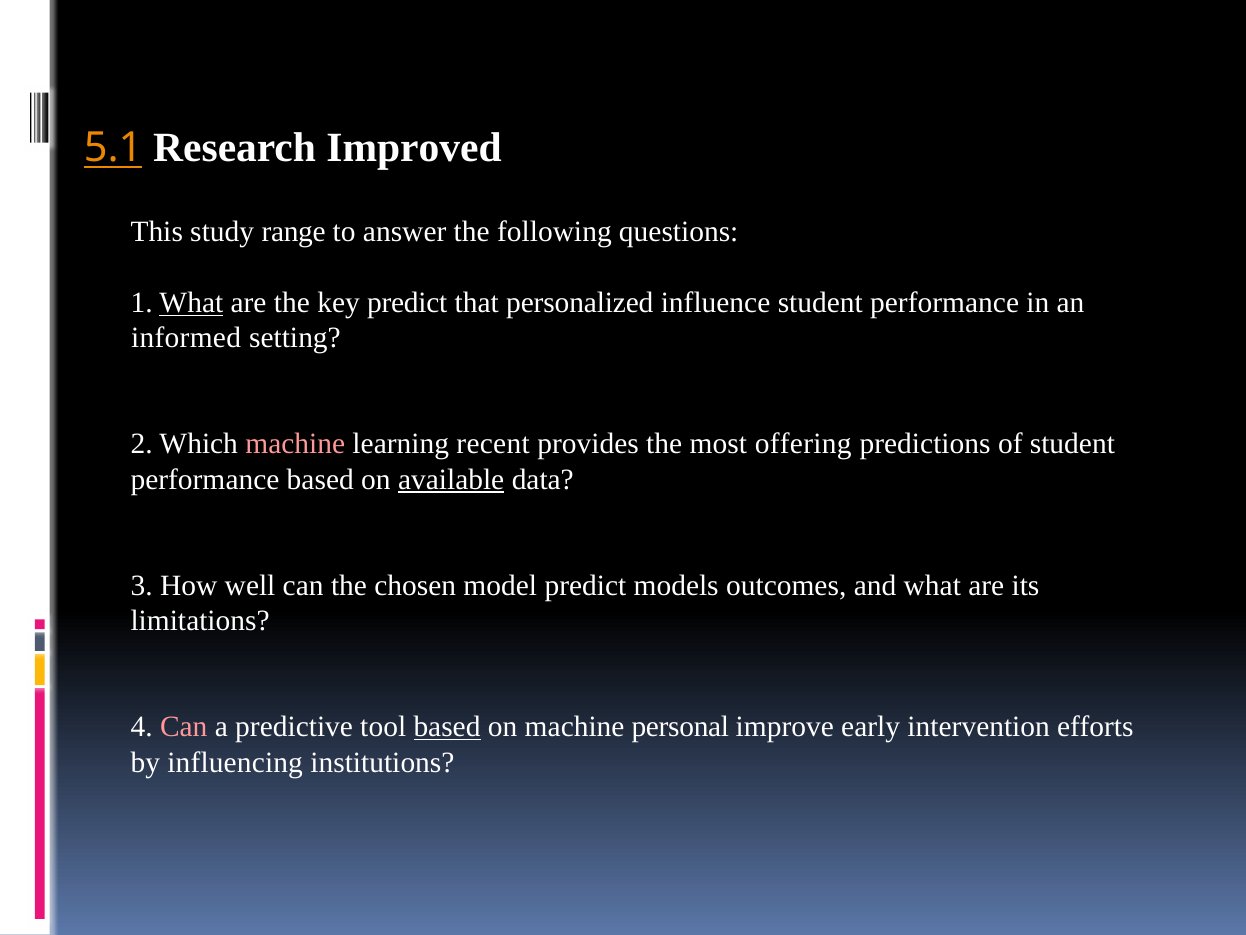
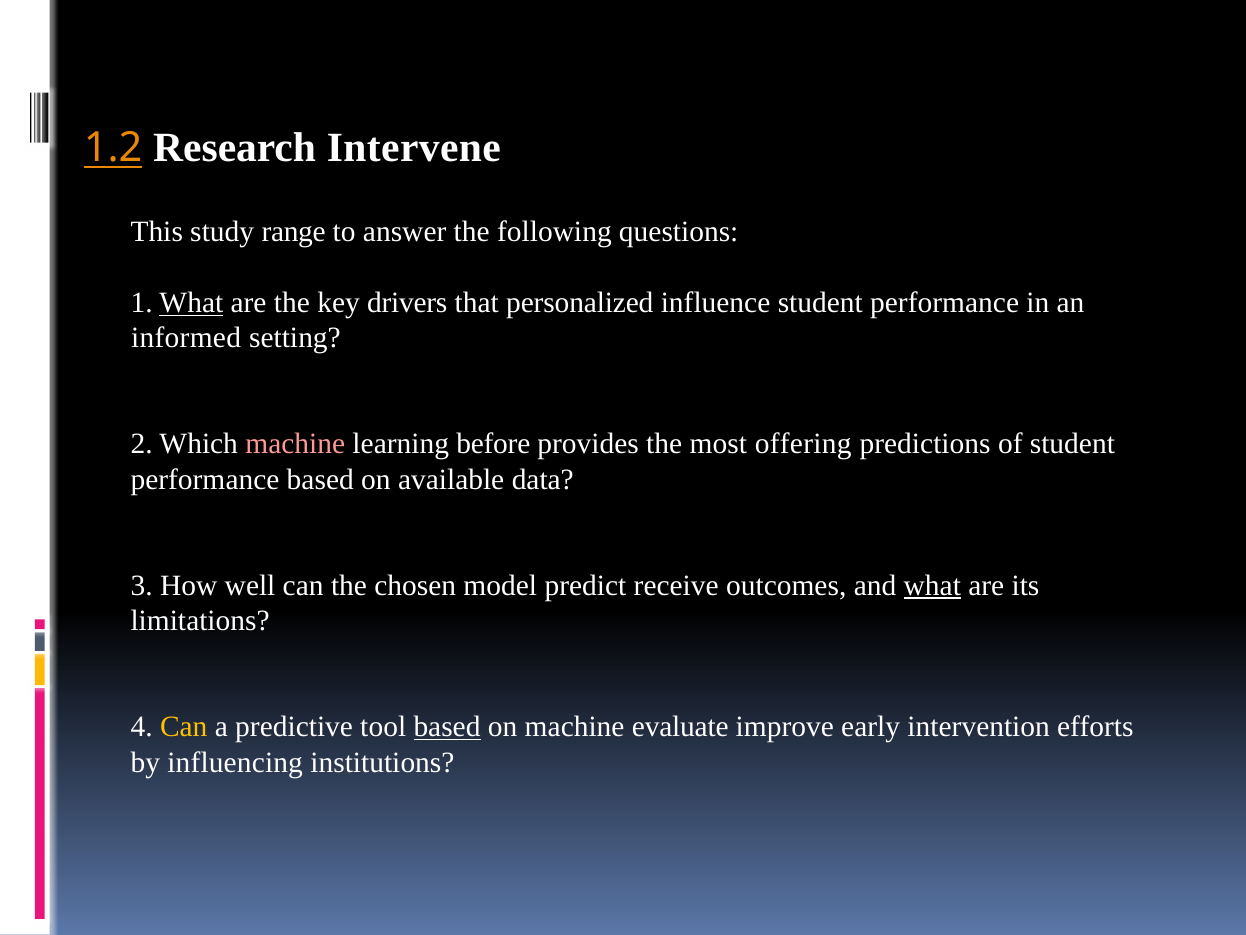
5.1: 5.1 -> 1.2 (113, 148)
Improved: Improved -> Intervene (414, 148)
key predict: predict -> drivers (407, 303)
recent: recent -> before (493, 444)
available underline: present -> none (451, 479)
models: models -> receive (676, 585)
what underline: none -> present (932, 585)
Can colour: pink -> yellow (184, 727)
personal: personal -> evaluate (680, 727)
